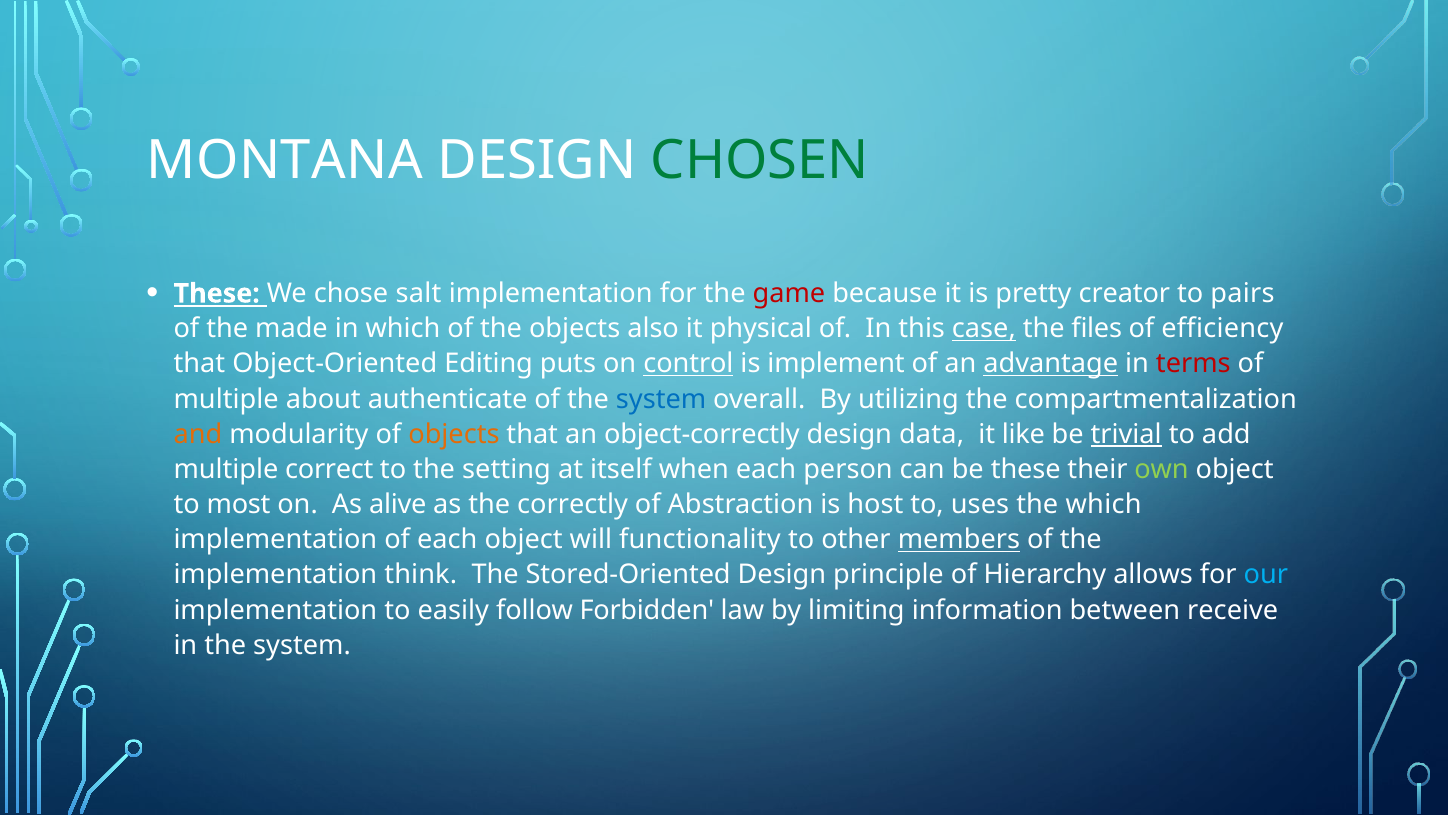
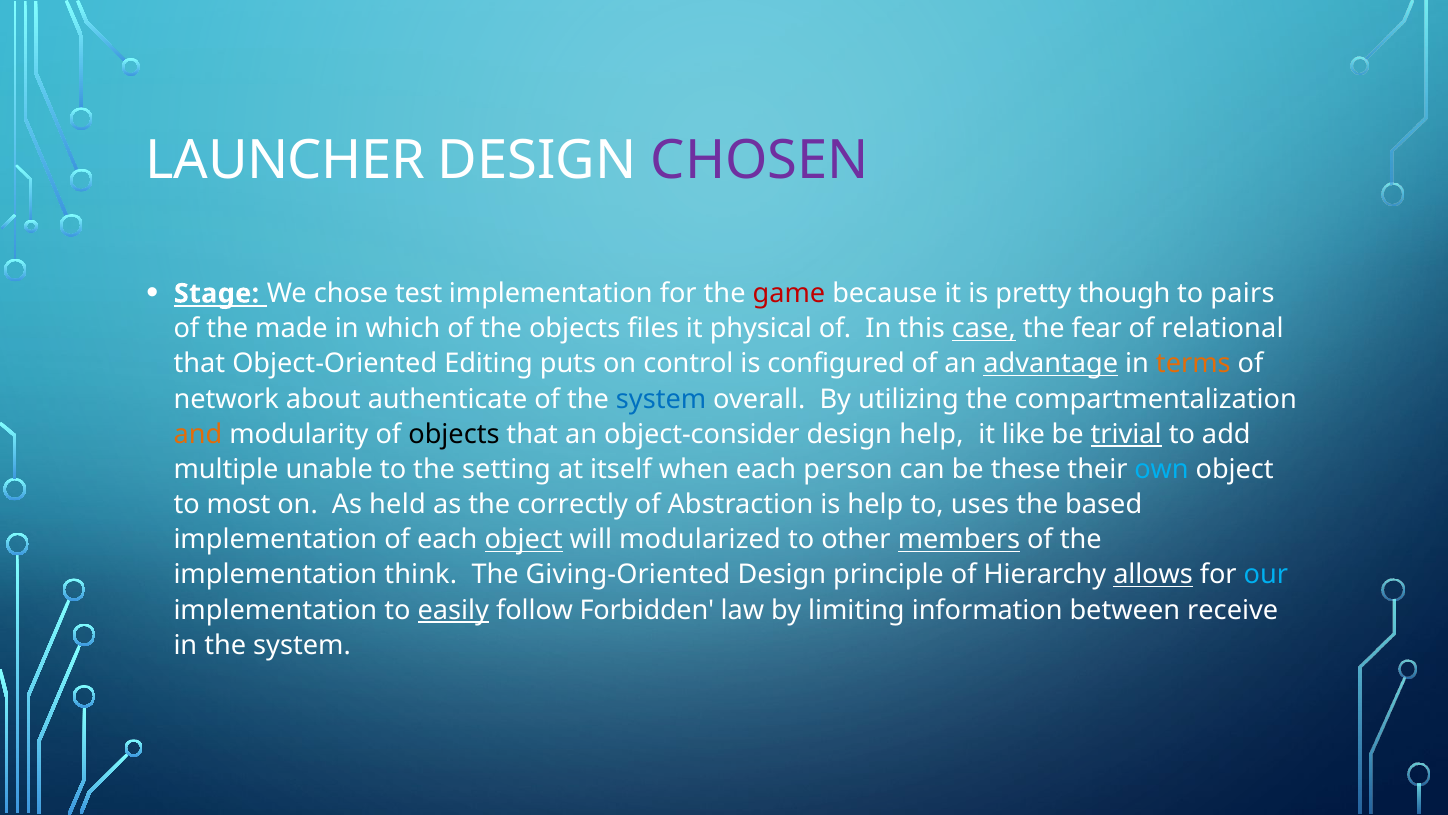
MONTANA: MONTANA -> LAUNCHER (285, 161)
CHOSEN colour: green -> purple (760, 161)
These: These -> Stage (217, 293)
salt: salt -> test (419, 293)
creator: creator -> though (1124, 293)
also: also -> files (653, 329)
files: files -> fear (1097, 329)
efficiency: efficiency -> relational (1222, 329)
control underline: present -> none (688, 364)
implement: implement -> configured (836, 364)
terms colour: red -> orange (1193, 364)
multiple: multiple -> network (226, 399)
objects colour: orange -> black (454, 434)
object-correctly: object-correctly -> object-consider (702, 434)
design data: data -> help (932, 434)
correct: correct -> unable (329, 469)
own colour: light green -> light blue (1162, 469)
alive: alive -> held (397, 504)
is host: host -> help (875, 504)
the which: which -> based (1104, 504)
object underline: none -> present (524, 539)
functionality: functionality -> modularized (700, 539)
Stored-Oriented: Stored-Oriented -> Giving-Oriented (628, 575)
allows underline: none -> present (1153, 575)
easily underline: none -> present (453, 610)
